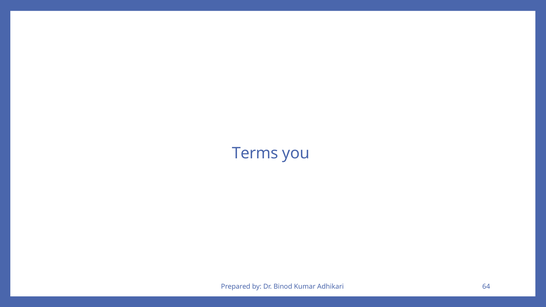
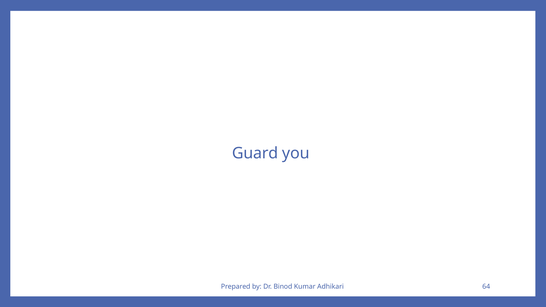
Terms: Terms -> Guard (255, 153)
